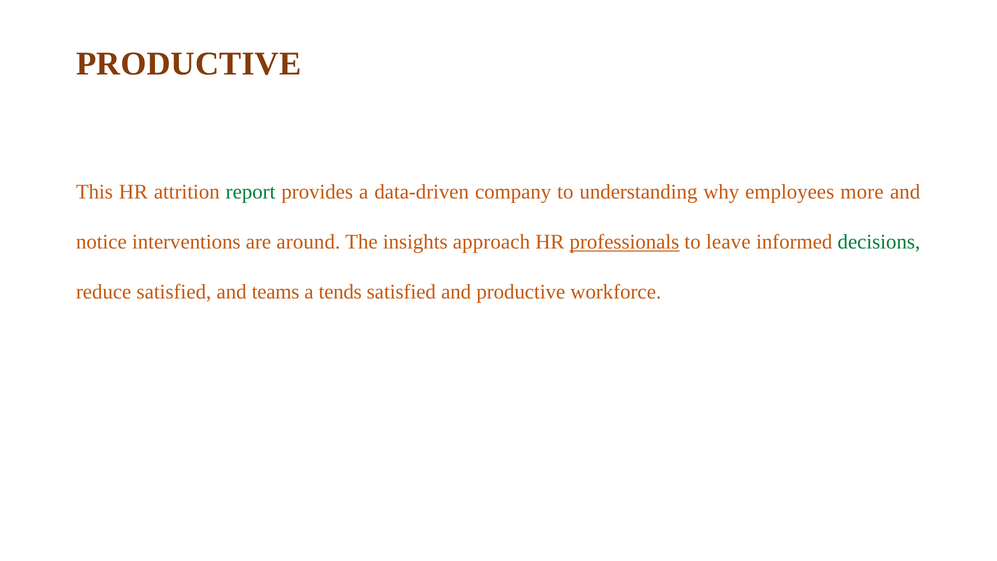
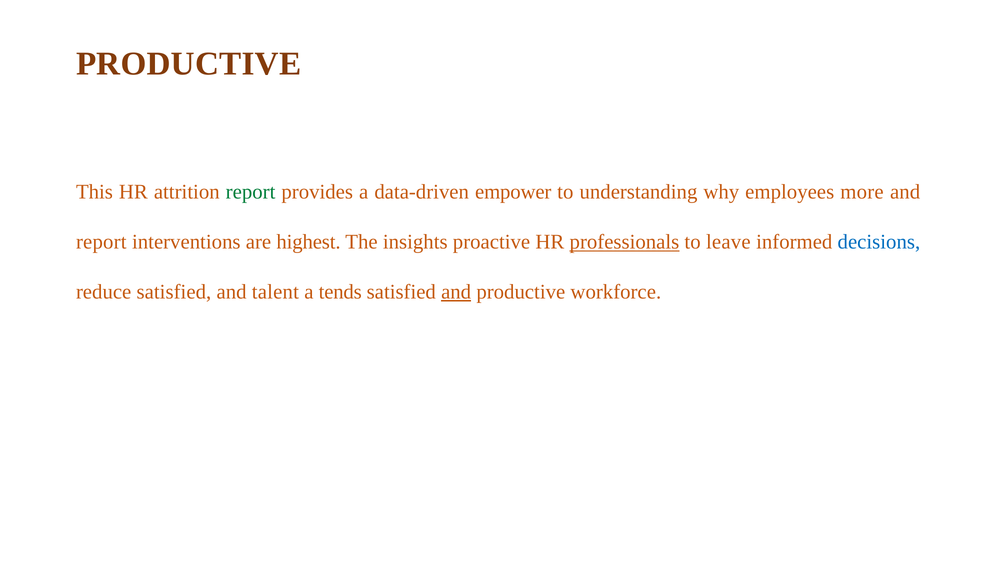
company: company -> empower (513, 192)
notice: notice -> report (101, 242)
around: around -> highest (309, 242)
approach: approach -> proactive (492, 242)
decisions colour: green -> blue (879, 242)
teams: teams -> talent (275, 292)
and underline: none -> present (456, 292)
